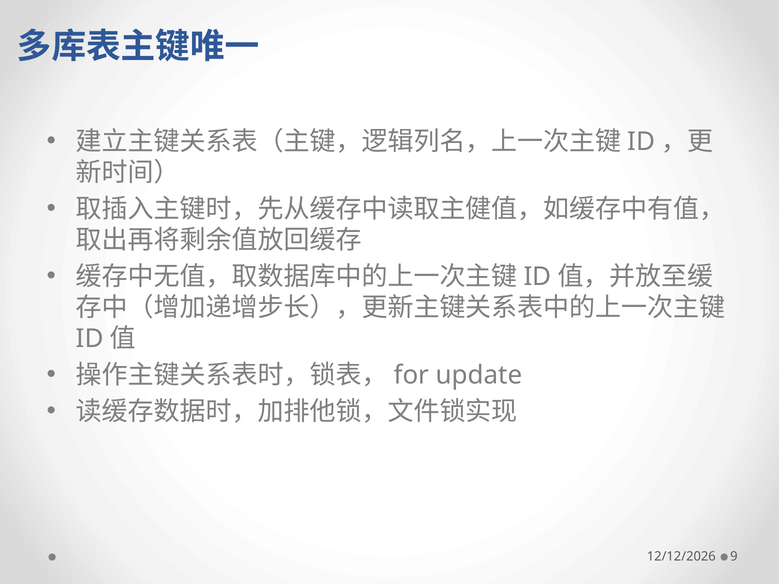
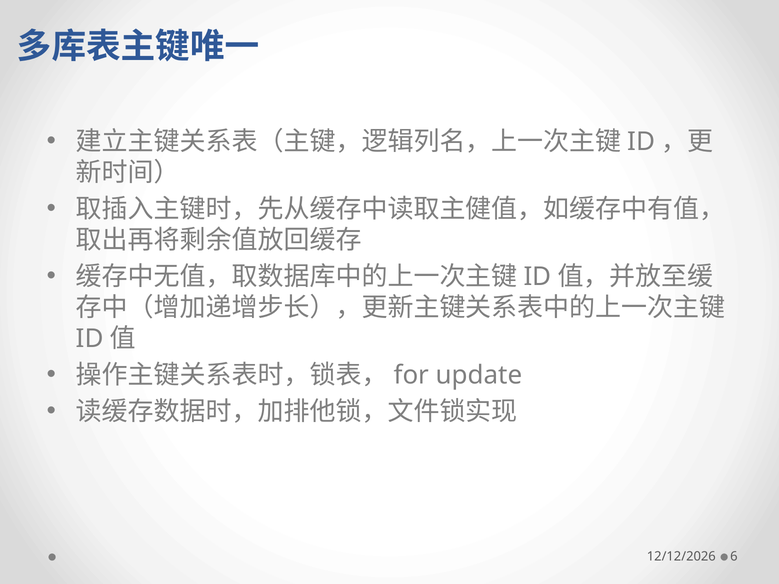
9: 9 -> 6 (734, 557)
